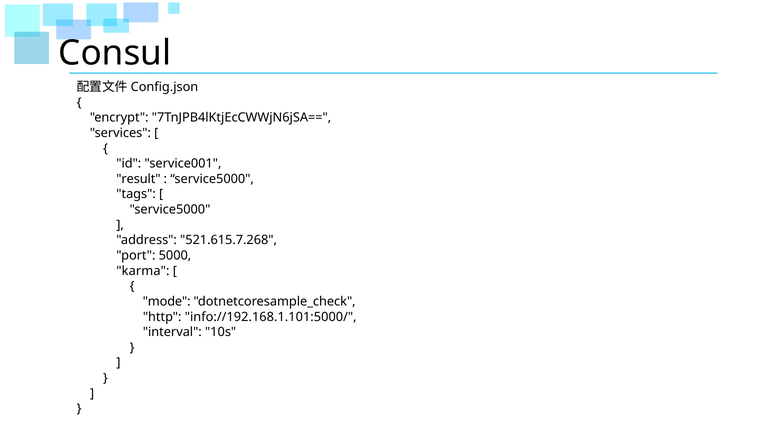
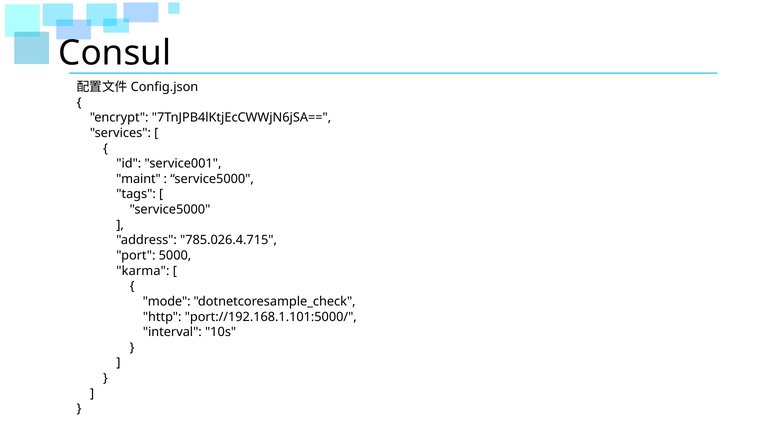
result: result -> maint (138, 179)
521.615.7.268: 521.615.7.268 -> 785.026.4.715 (229, 240)
info://192.168.1.101:5000/: info://192.168.1.101:5000/ -> port://192.168.1.101:5000/ (271, 317)
